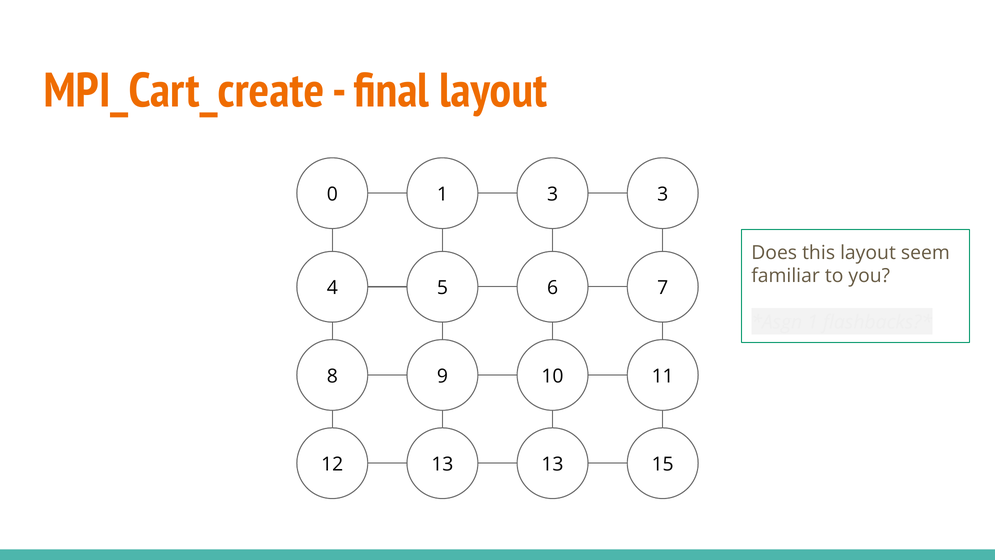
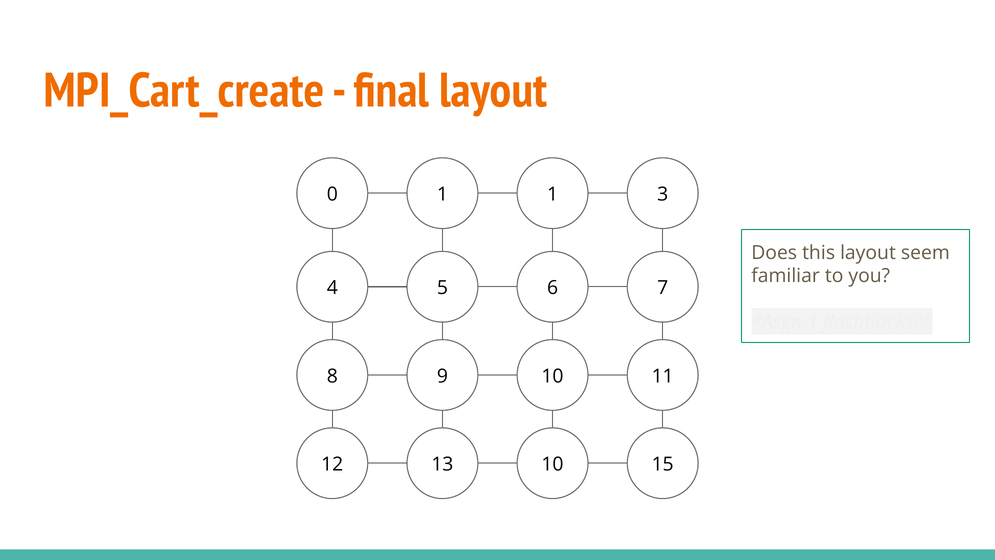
0 3: 3 -> 1 (553, 194)
12 13: 13 -> 10 (553, 464)
